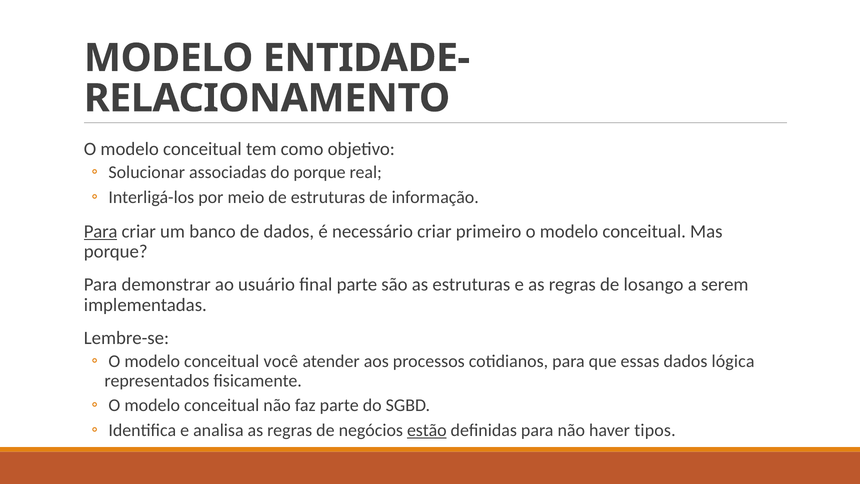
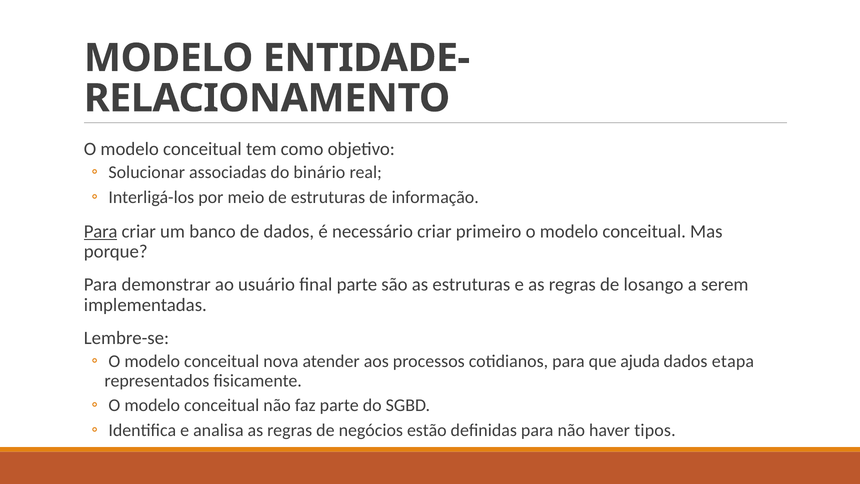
do porque: porque -> binário (319, 172)
você: você -> nova (281, 361)
essas: essas -> ajuda (640, 361)
lógica: lógica -> etapa (733, 361)
estão underline: present -> none (427, 430)
